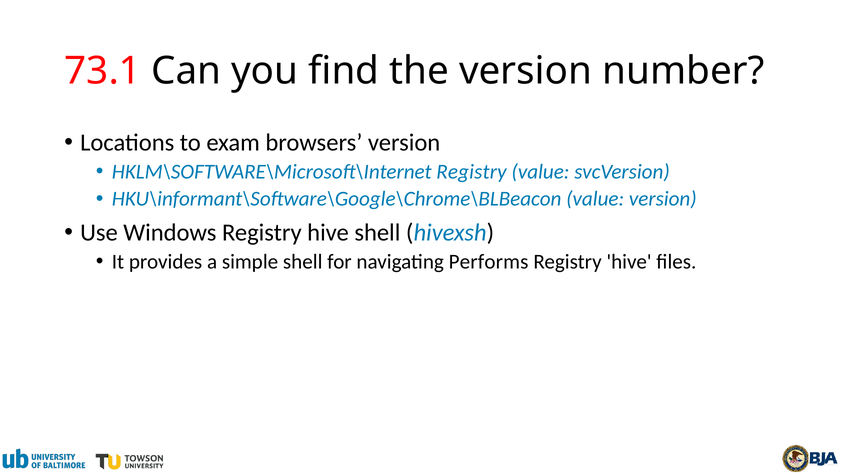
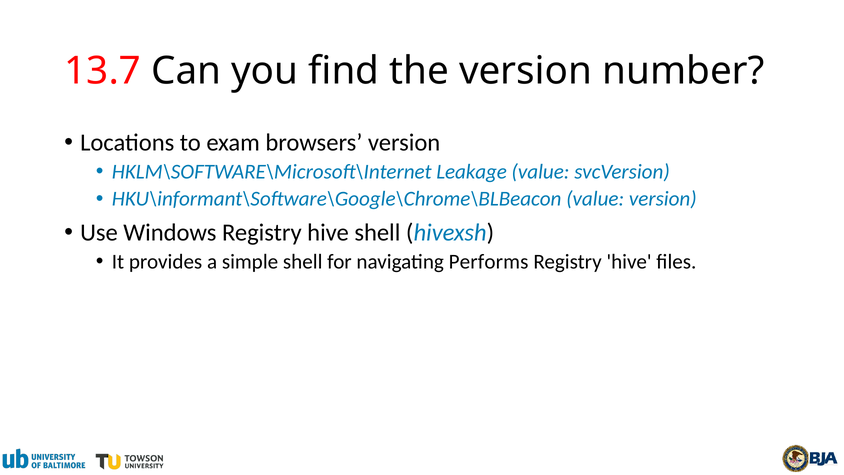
73.1: 73.1 -> 13.7 (103, 71)
HKLM\SOFTWARE\Microsoft\Internet Registry: Registry -> Leakage (472, 172)
